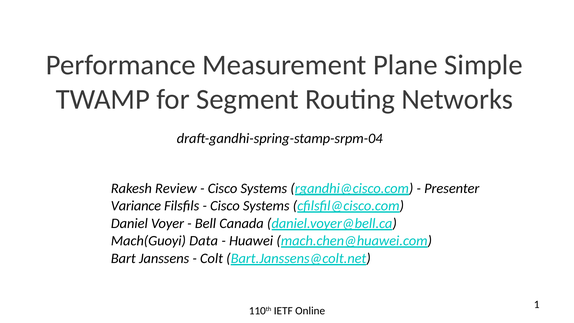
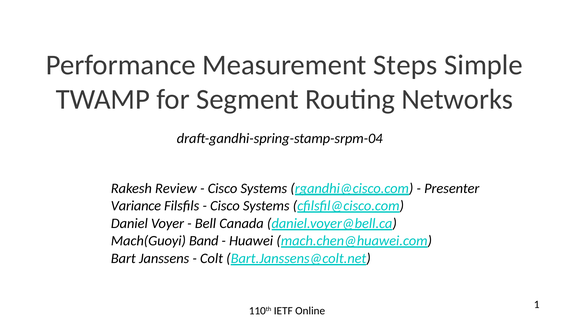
Plane: Plane -> Steps (405, 65)
Data: Data -> Band (204, 241)
